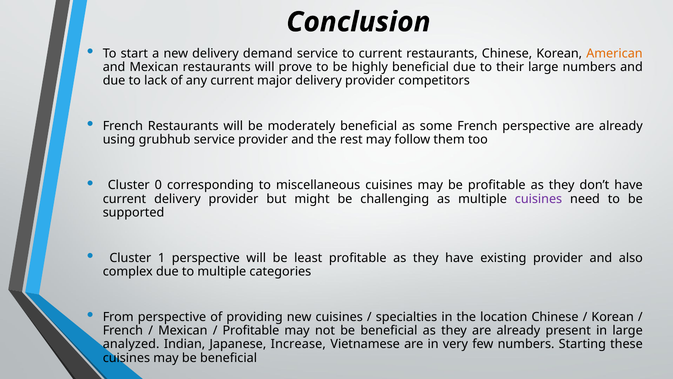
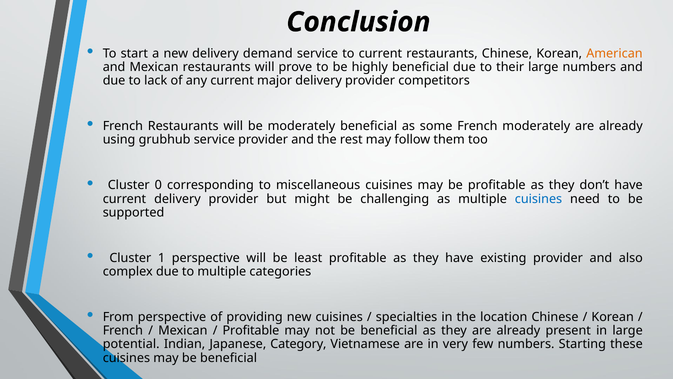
French perspective: perspective -> moderately (536, 126)
cuisines colour: purple -> blue (539, 199)
analyzed: analyzed -> potential (131, 344)
Increase: Increase -> Category (298, 344)
